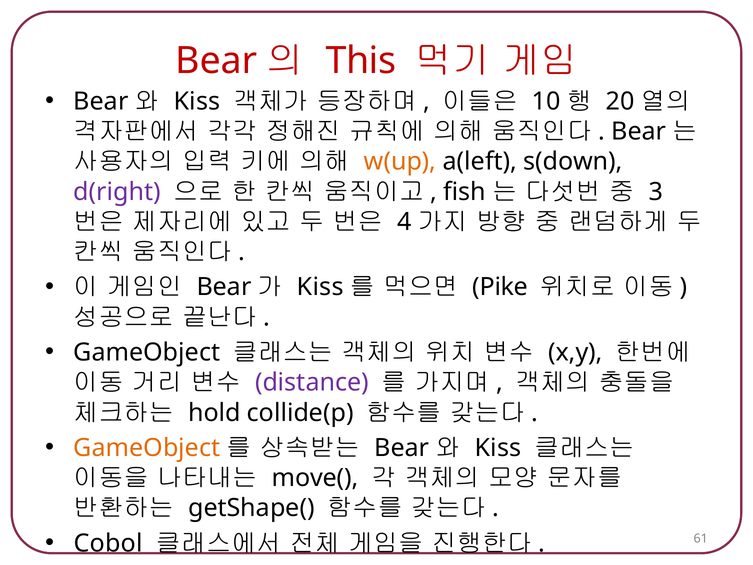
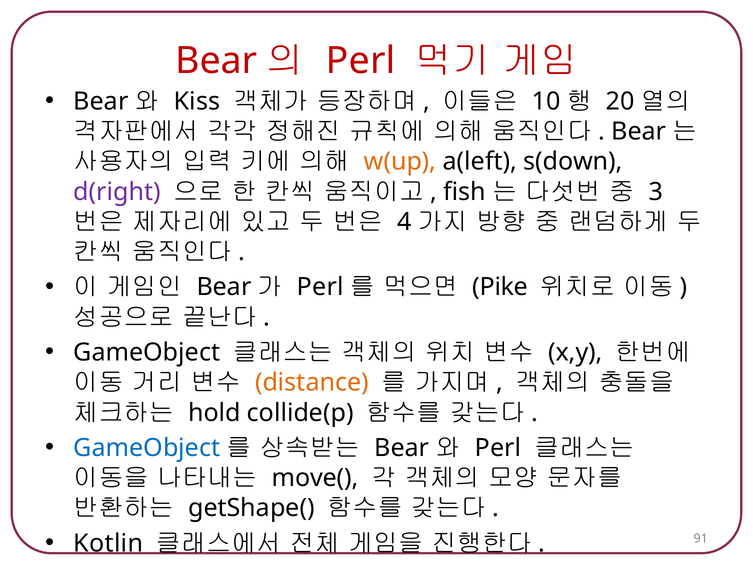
This: This -> Perl (361, 61)
Kiss: Kiss -> Perl (320, 287)
distance colour: purple -> orange (312, 382)
GameObject colour: orange -> blue (147, 448)
Kiss: Kiss -> Perl (498, 448)
Cobol: Cobol -> Kotlin (108, 543)
61: 61 -> 91 (701, 538)
